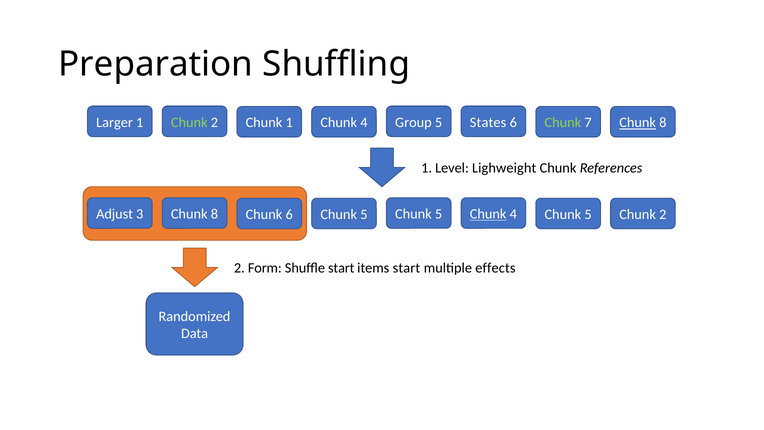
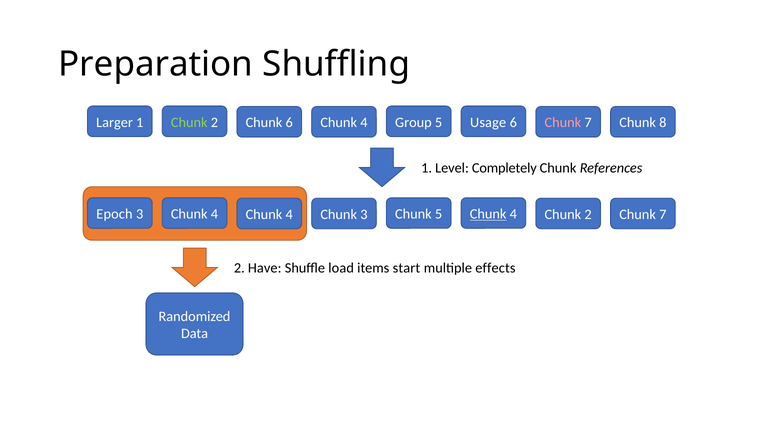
Chunk 1: 1 -> 6 (289, 123)
States: States -> Usage (488, 122)
Chunk colour: light green -> pink (563, 123)
Chunk underline: present -> none (638, 123)
Lighweight: Lighweight -> Completely (504, 168)
Adjust: Adjust -> Epoch (114, 214)
3 Chunk 8: 8 -> 4 (214, 214)
6: 6 -> 4 (289, 214)
5: 5 -> 3 (364, 214)
4 Chunk 5: 5 -> 2 (588, 214)
2: 2 -> 7 (663, 214)
Form: Form -> Have (265, 268)
Shuffle start: start -> load (341, 268)
